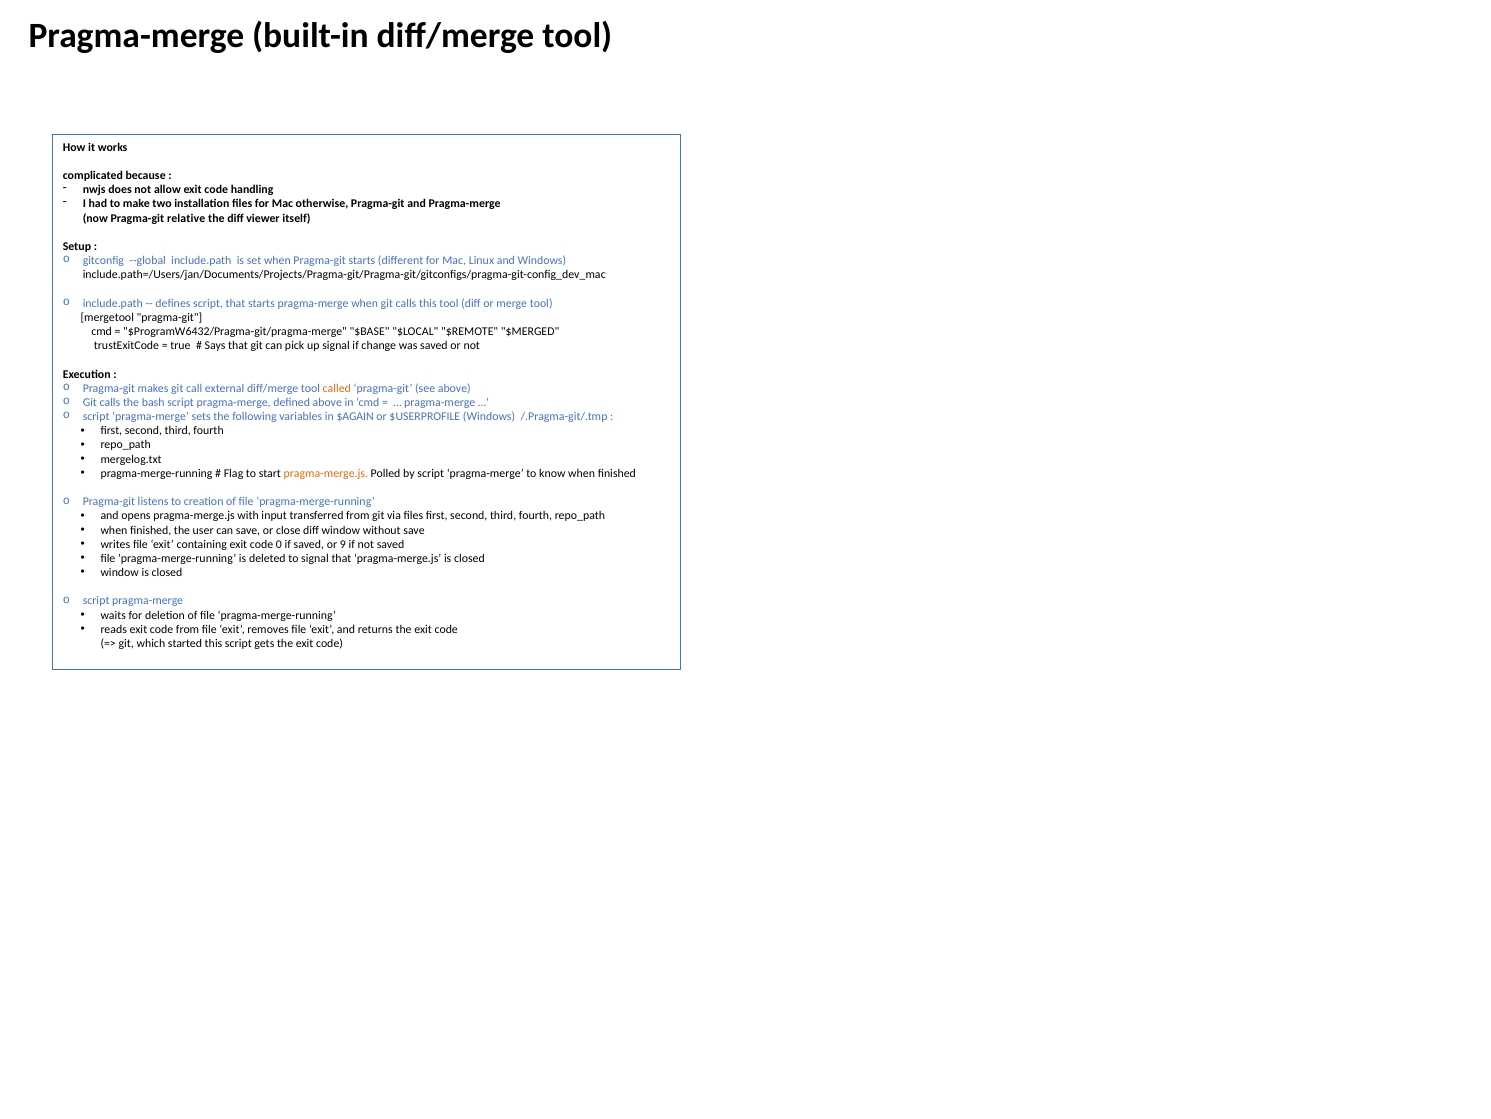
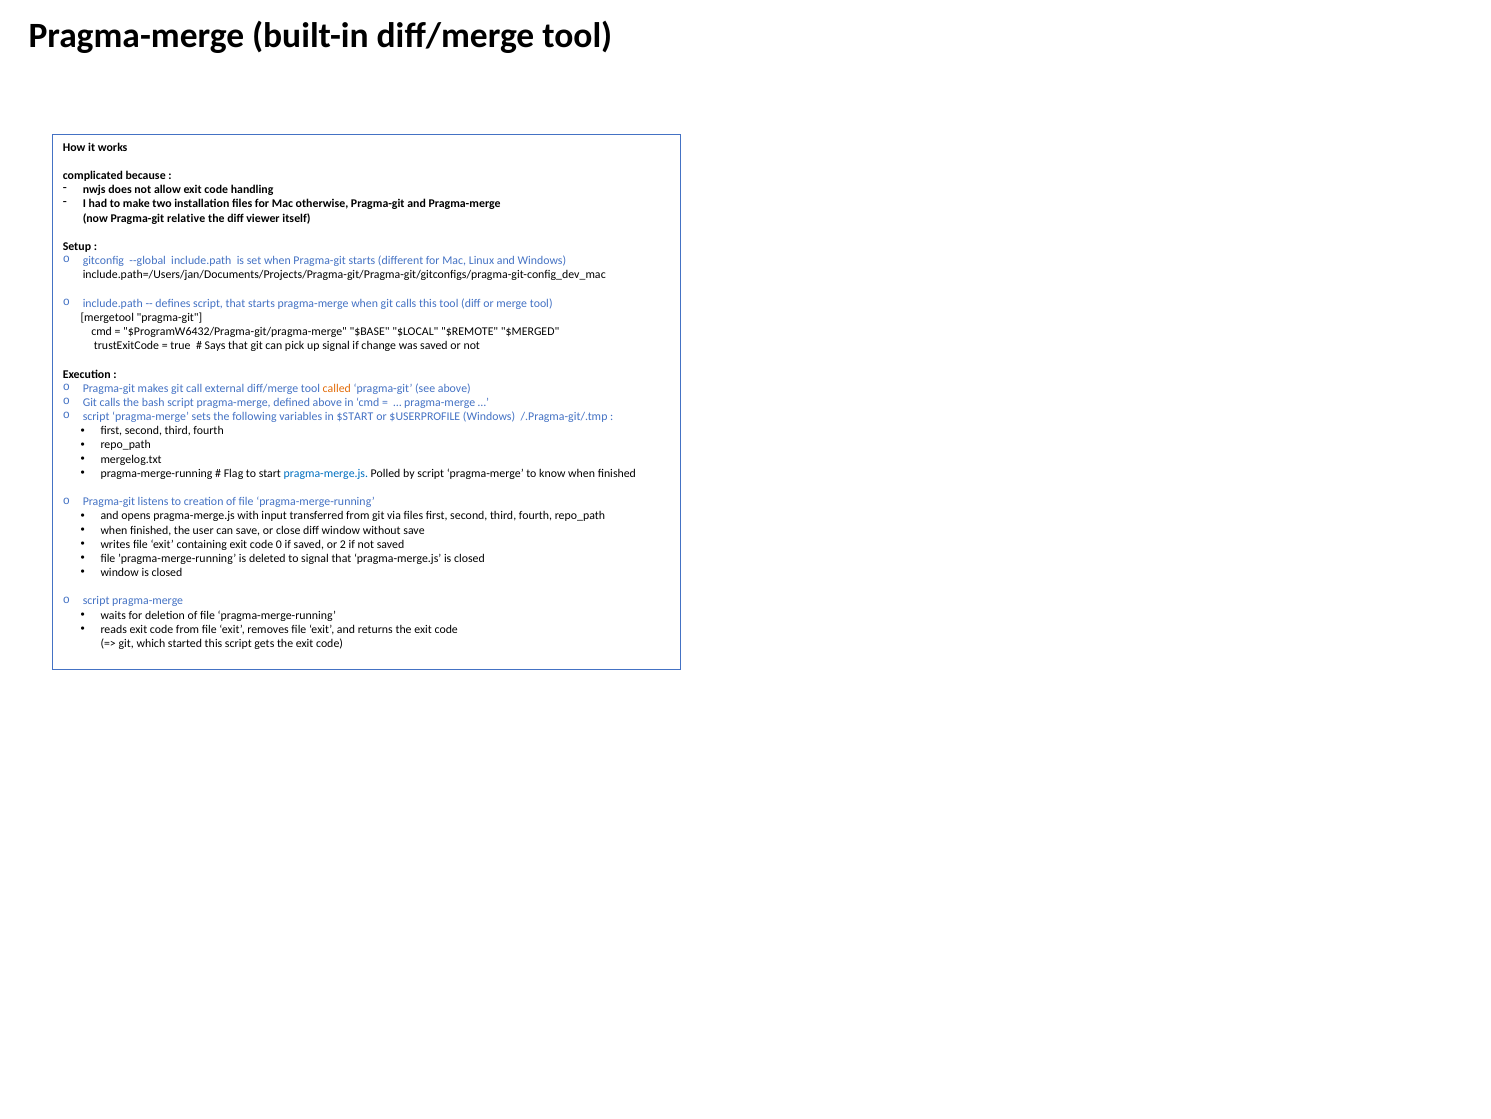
$AGAIN: $AGAIN -> $START (355, 416)
pragma-merge.js colour: orange -> blue (326, 473)
9: 9 -> 2 (343, 544)
